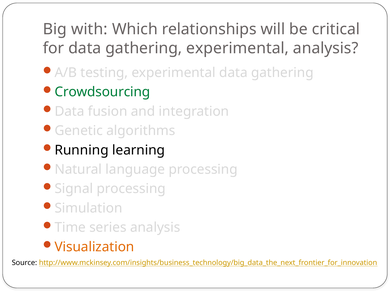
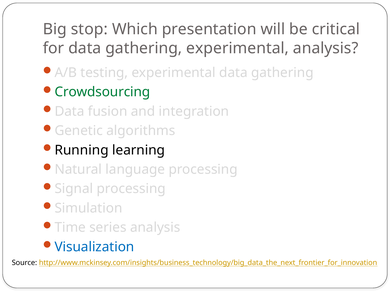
with: with -> stop (89, 29)
relationships: relationships -> presentation (209, 29)
Visualization colour: orange -> blue (94, 247)
